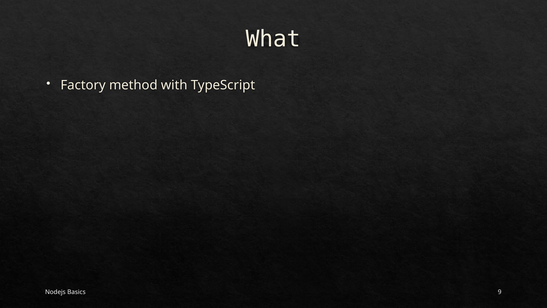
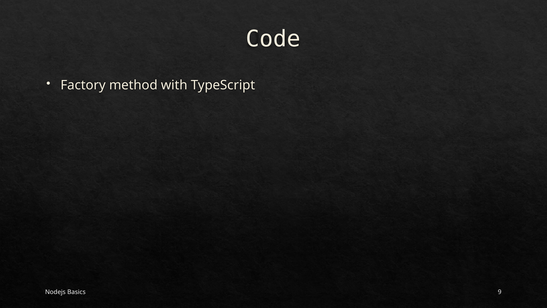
What: What -> Code (273, 39)
